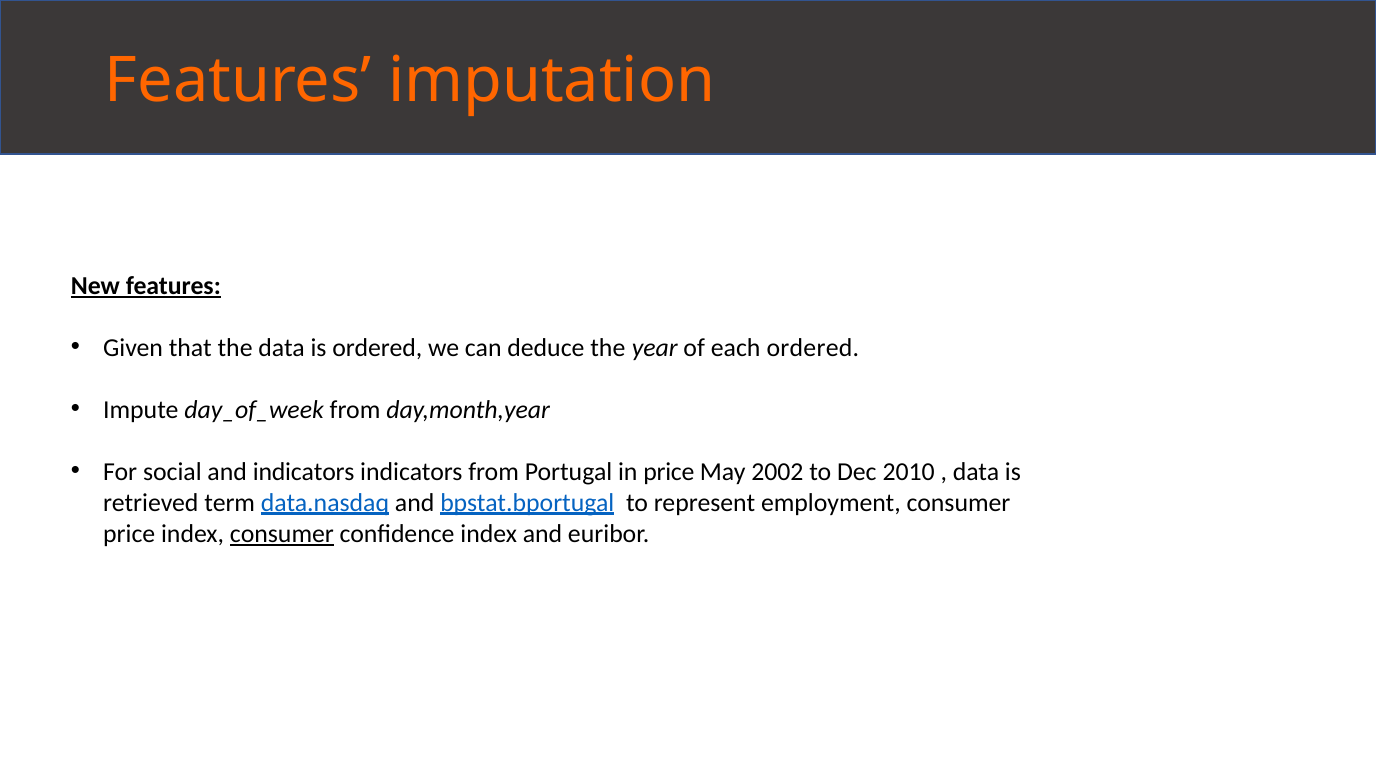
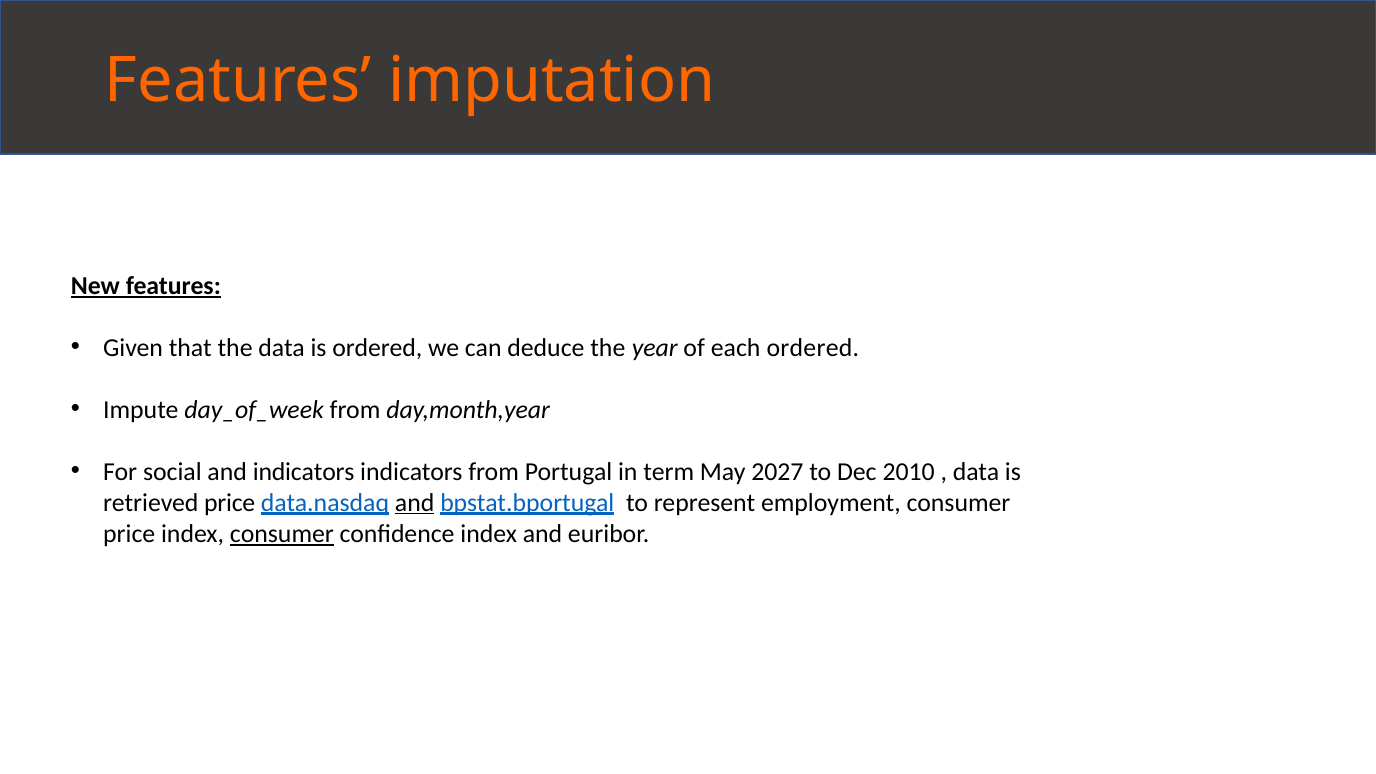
in price: price -> term (669, 472)
2002: 2002 -> 2027 (777, 472)
retrieved term: term -> price (230, 502)
and underline: none -> present (415, 502)
